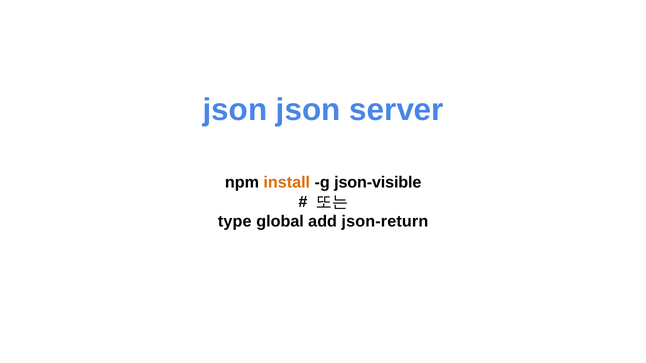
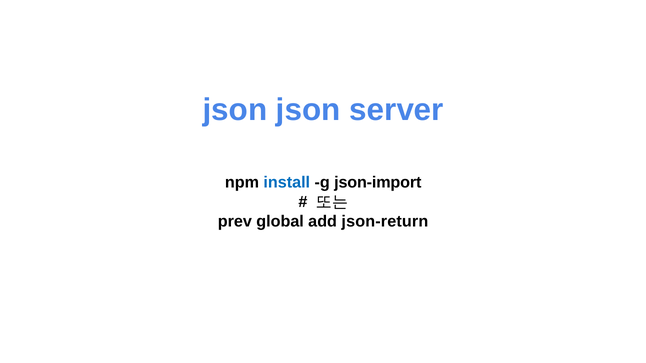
install colour: orange -> blue (287, 183)
json-visible: json-visible -> json-import (378, 183)
type: type -> prev (235, 222)
